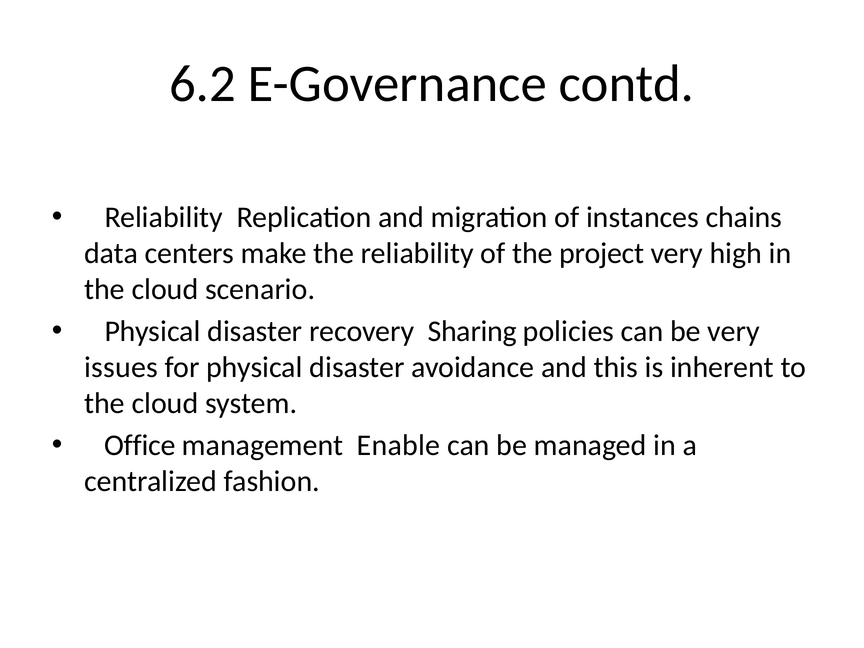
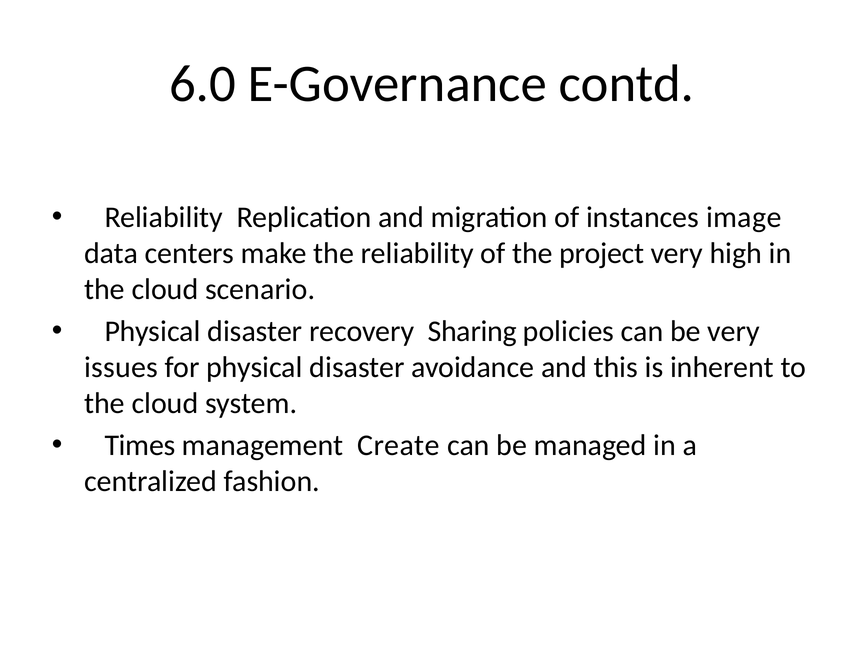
6.2: 6.2 -> 6.0 (202, 84)
chains: chains -> image (744, 218)
Office: Office -> Times (140, 446)
Enable: Enable -> Create (398, 446)
